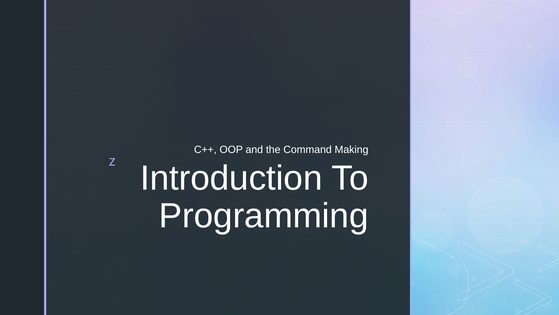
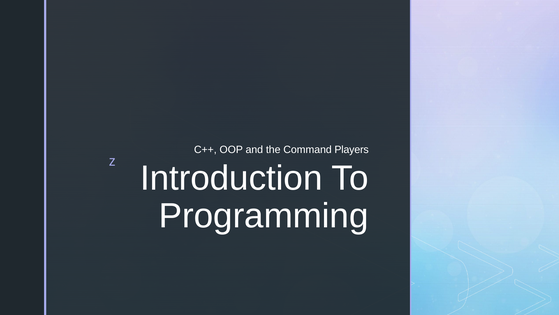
Making: Making -> Players (352, 150)
